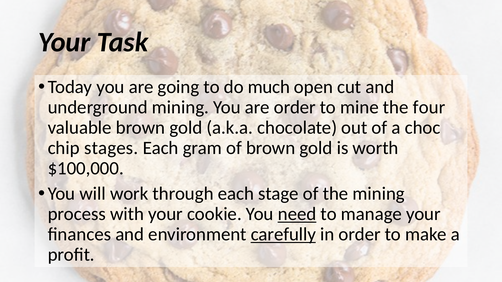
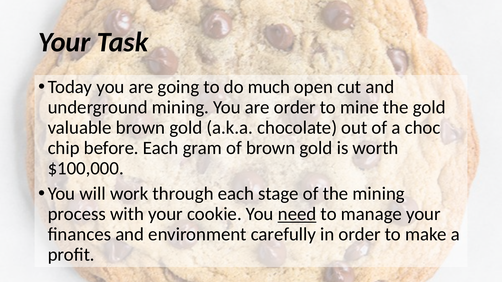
the four: four -> gold (429, 107)
stages: stages -> before (111, 148)
carefully underline: present -> none (283, 235)
